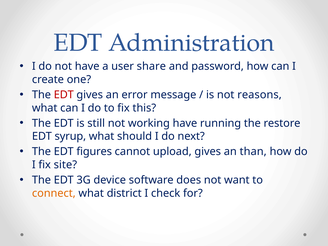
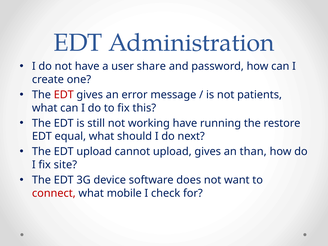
reasons: reasons -> patients (260, 95)
syrup: syrup -> equal (70, 136)
EDT figures: figures -> upload (94, 152)
connect colour: orange -> red (54, 193)
district: district -> mobile (124, 193)
